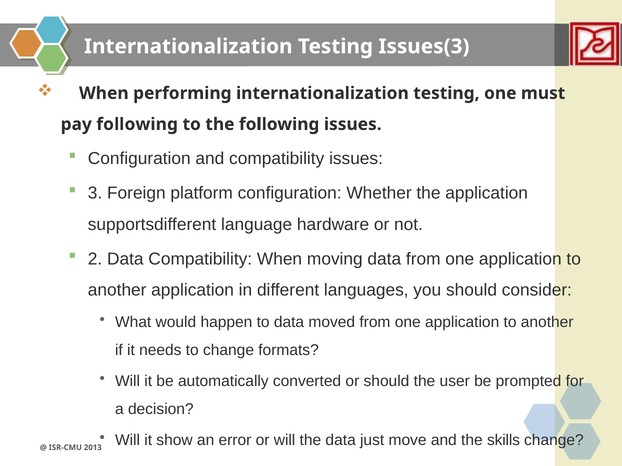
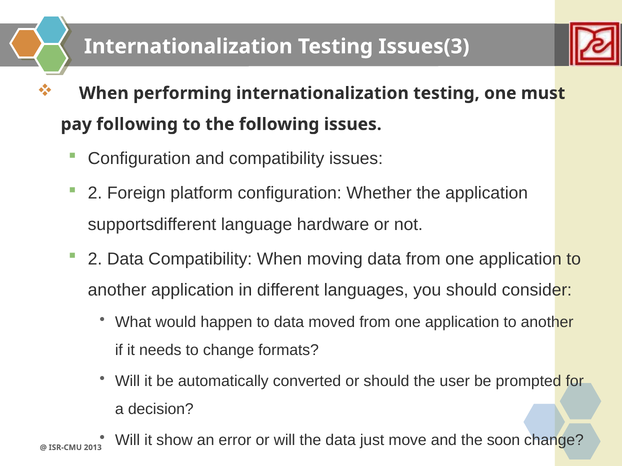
3: 3 -> 2 (95, 194)
skills: skills -> soon (504, 440)
